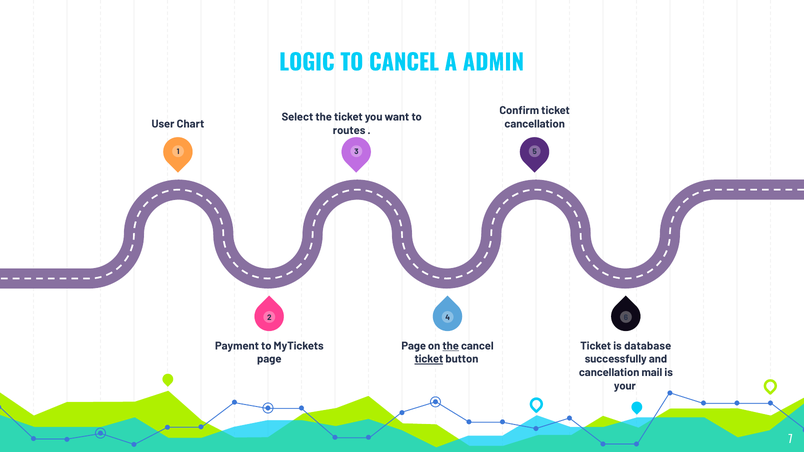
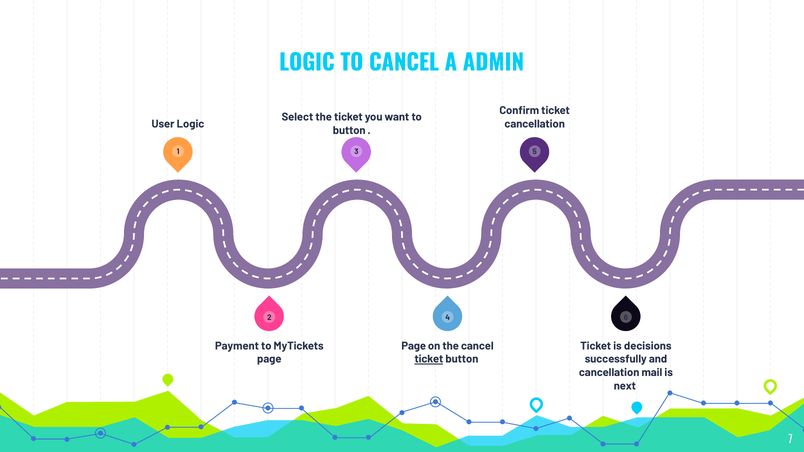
User Chart: Chart -> Logic (191, 124)
routes: routes -> button (349, 131)
the underline: present -> none (451, 346)
database: database -> decisions (648, 346)
your: your -> next (625, 386)
